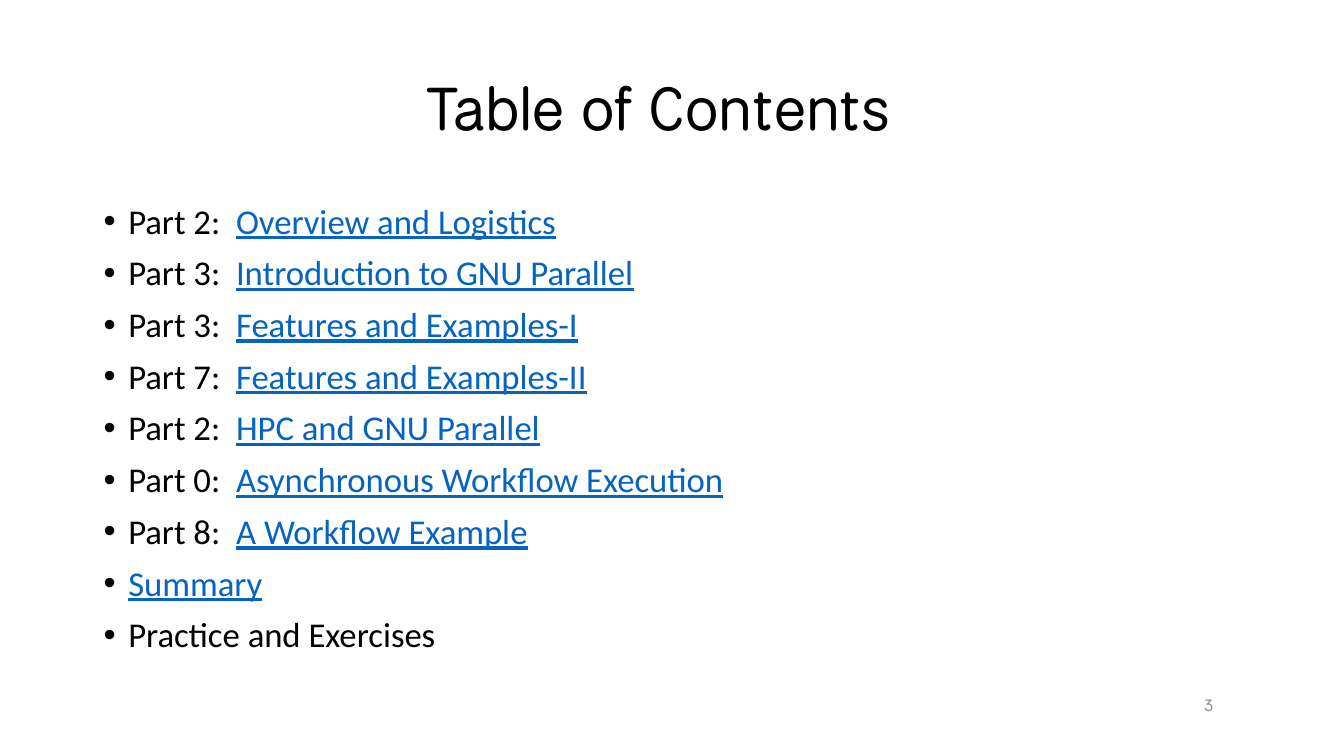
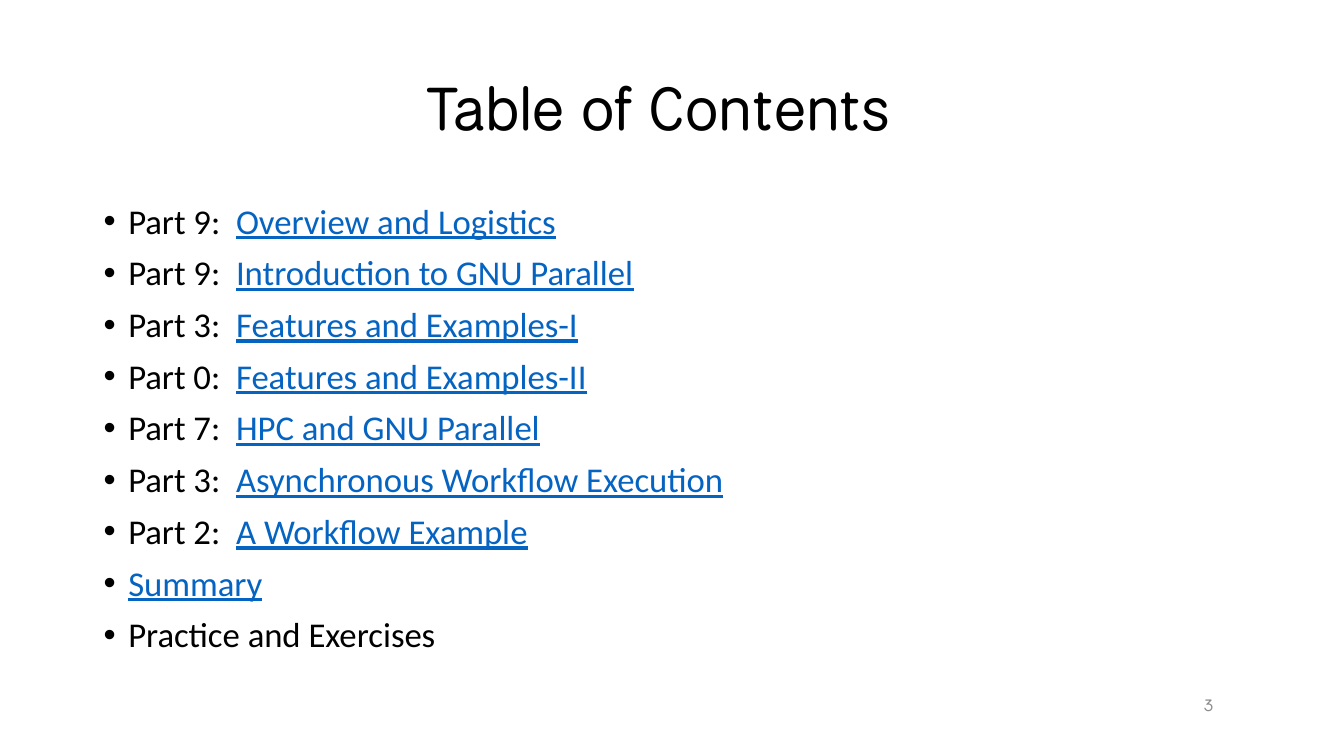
2: 2 -> 9 (207, 223)
3: 3 -> 9 (207, 274)
7: 7 -> 0 (207, 378)
2: 2 -> 7 (207, 429)
0: 0 -> 3 (207, 481)
8: 8 -> 2 (207, 533)
